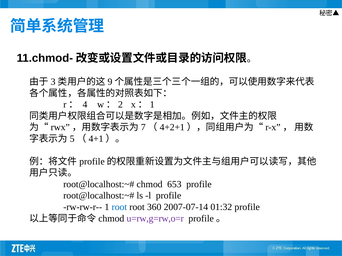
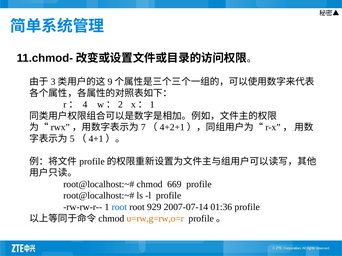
653: 653 -> 669 (174, 185)
360: 360 -> 929 (154, 207)
01:32: 01:32 -> 01:36 (221, 207)
u=rw,g=rw,o=r colour: purple -> orange (155, 219)
